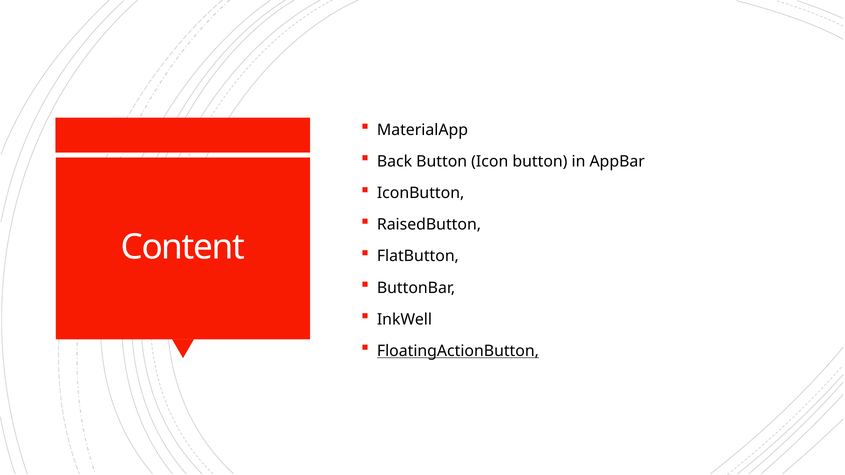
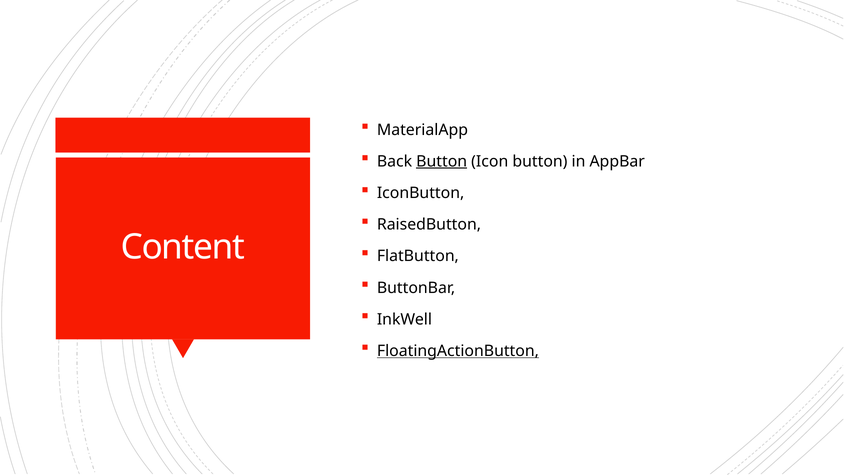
Button underline: none -> present (442, 162)
